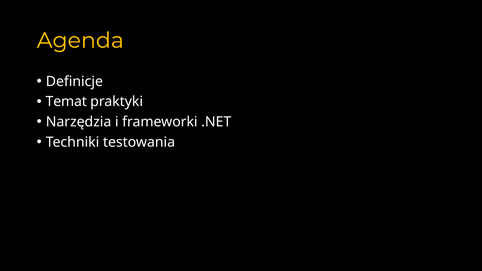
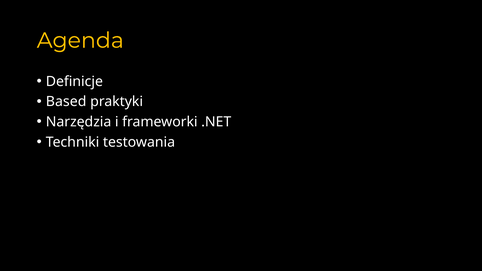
Temat: Temat -> Based (66, 102)
